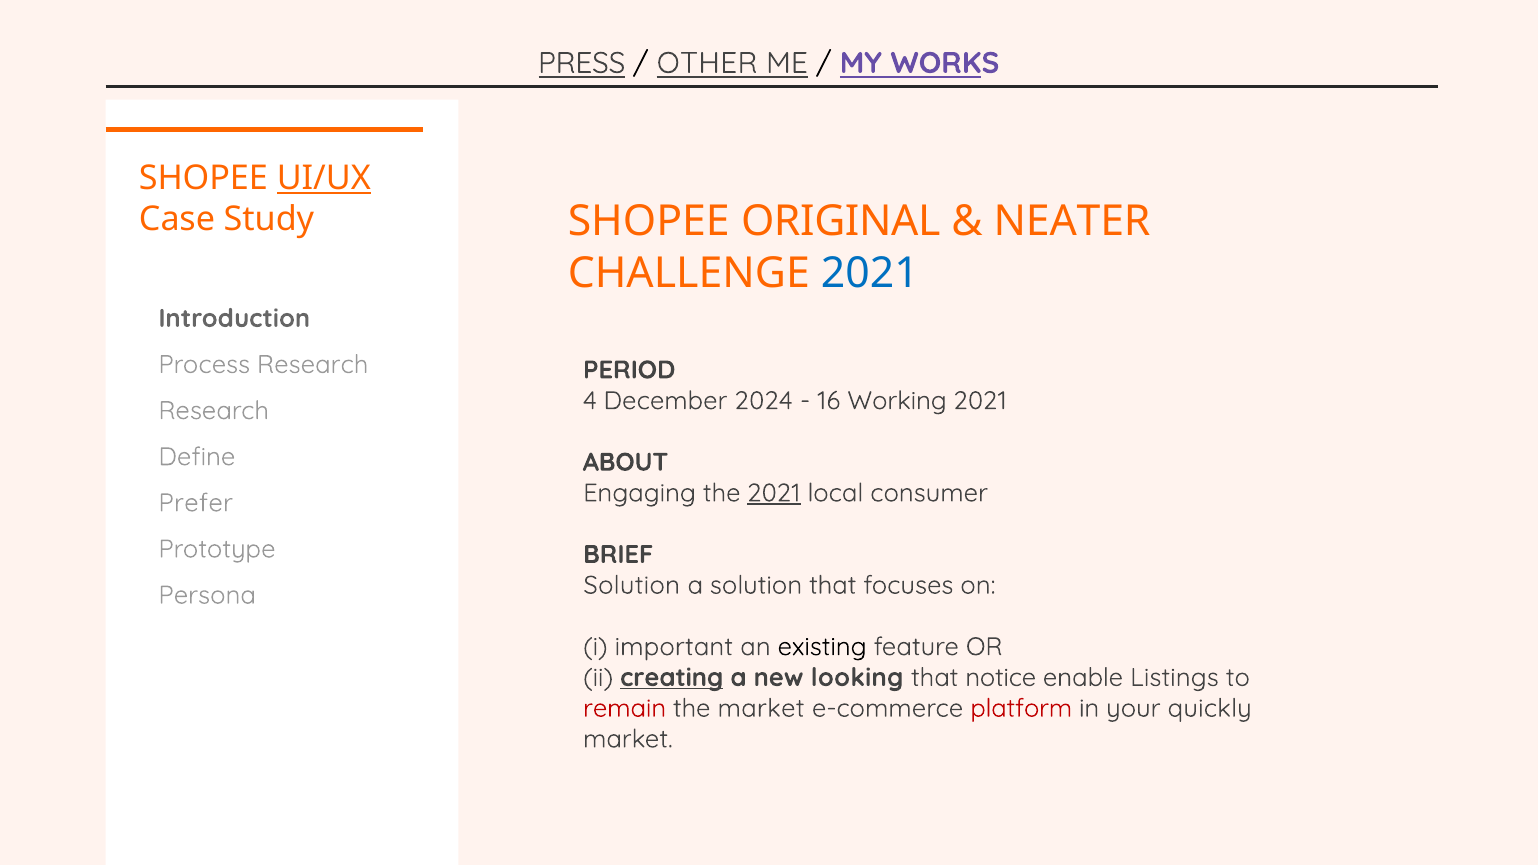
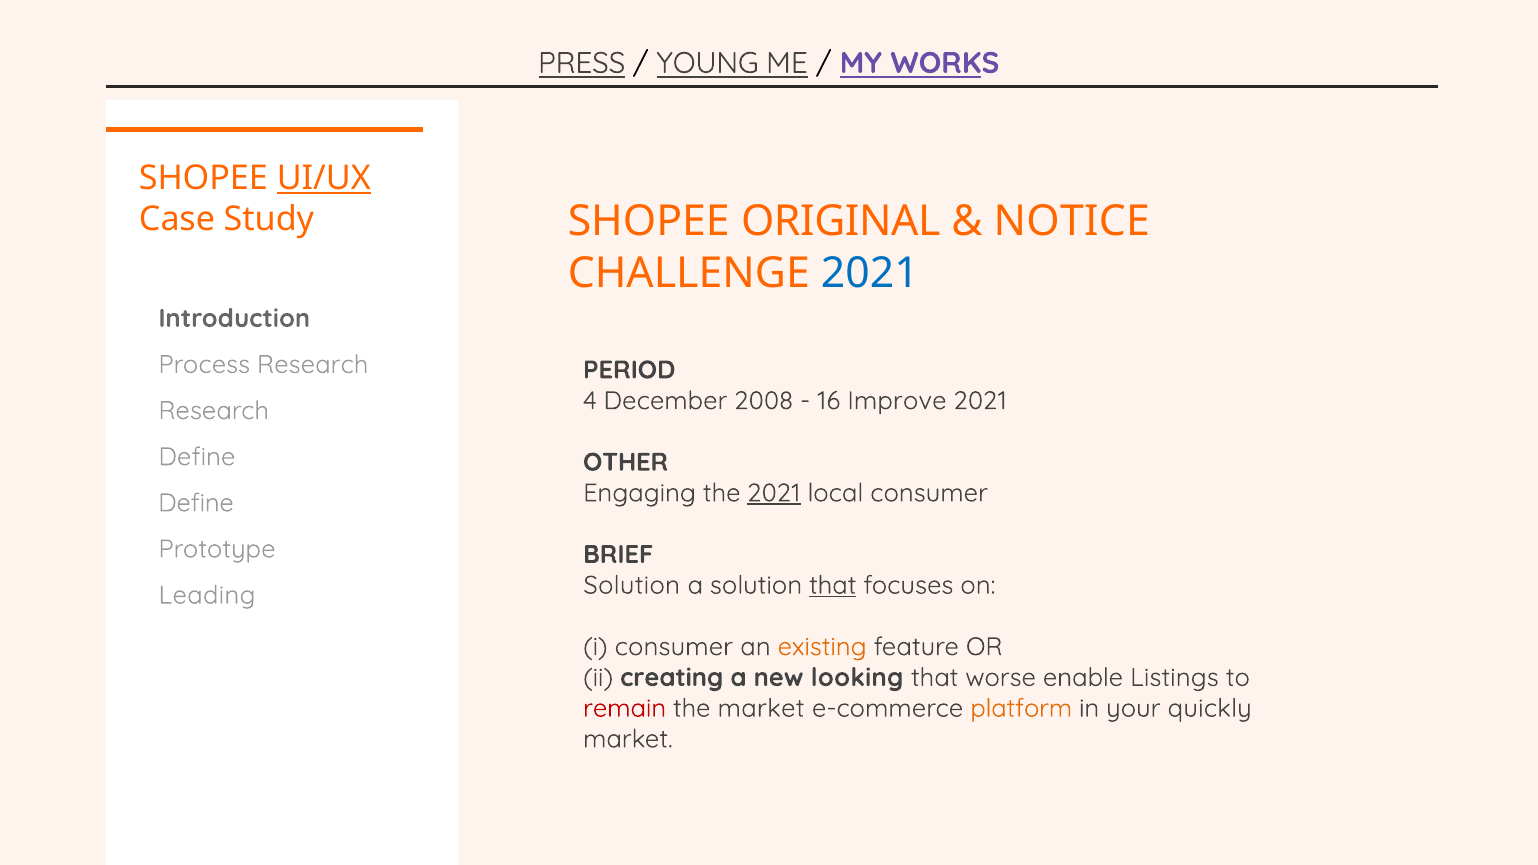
OTHER: OTHER -> YOUNG (707, 63)
NEATER: NEATER -> NOTICE (1072, 222)
2024: 2024 -> 2008 (764, 401)
Working: Working -> Improve (897, 401)
ABOUT: ABOUT -> OTHER (626, 462)
Prefer: Prefer -> Define (196, 503)
that underline: none -> present (833, 585)
Persona: Persona -> Leading (207, 595)
i important: important -> consumer (674, 647)
existing colour: black -> orange (822, 647)
creating underline: present -> none (672, 678)
notice: notice -> worse (1001, 678)
platform colour: red -> orange (1021, 708)
